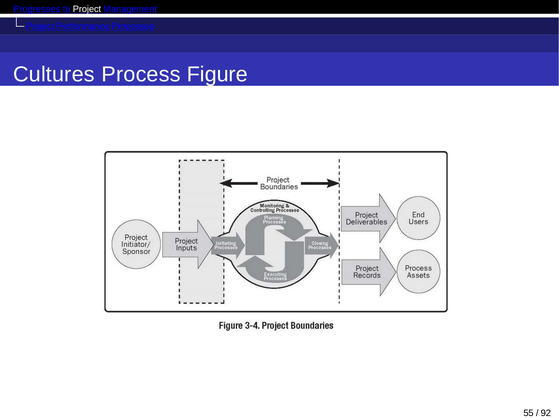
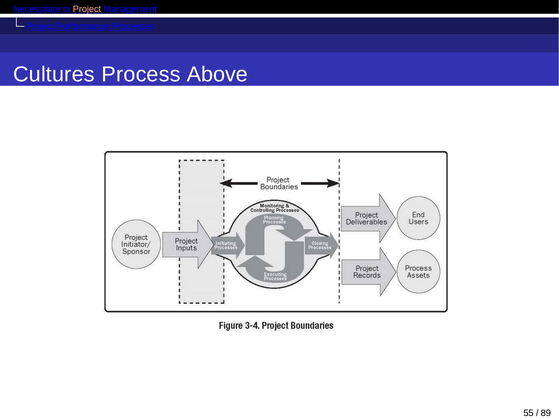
Progresses: Progresses -> Necessitate (37, 9)
Project colour: white -> pink (87, 9)
Figure: Figure -> Above (217, 74)
92: 92 -> 89 (546, 413)
